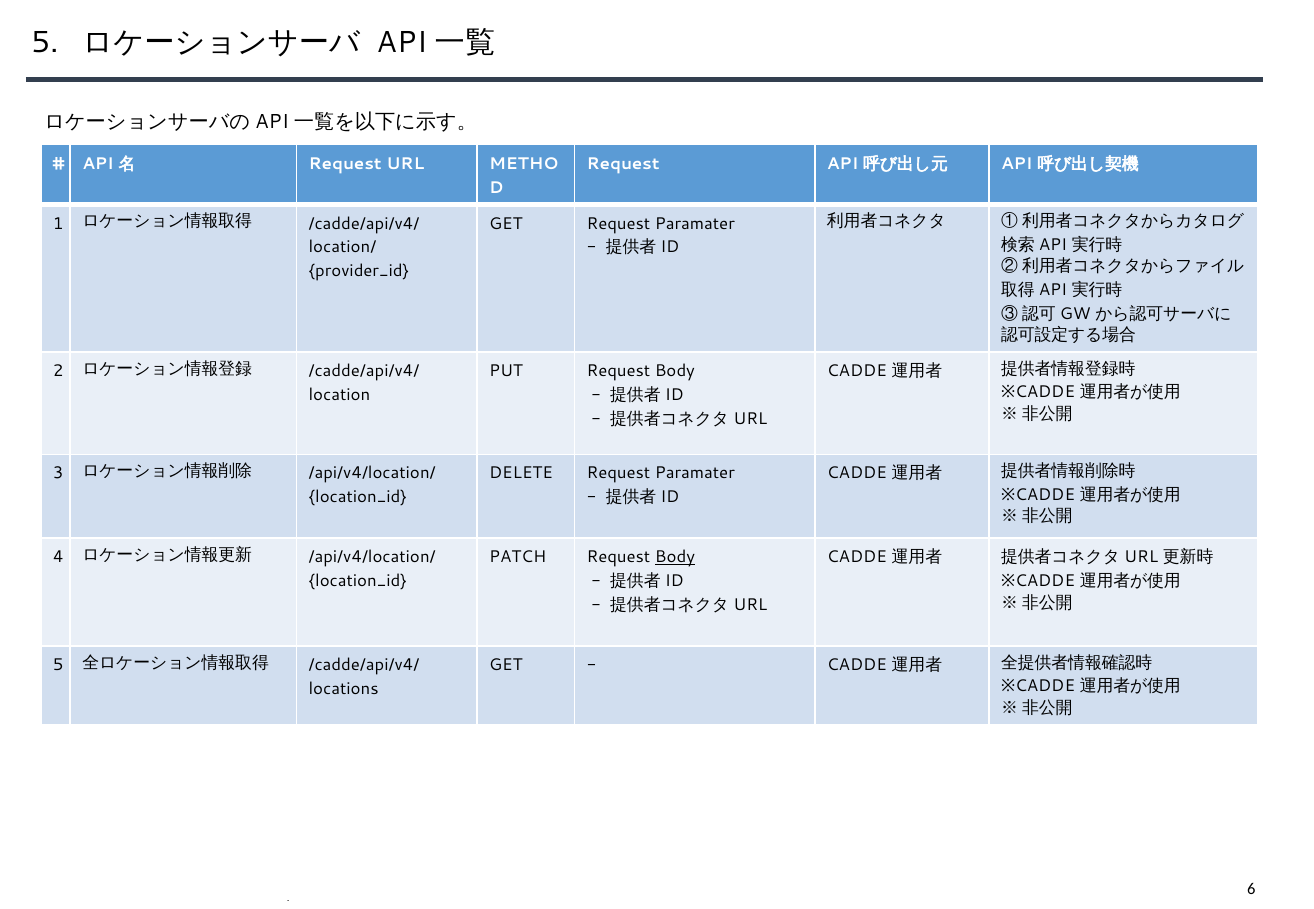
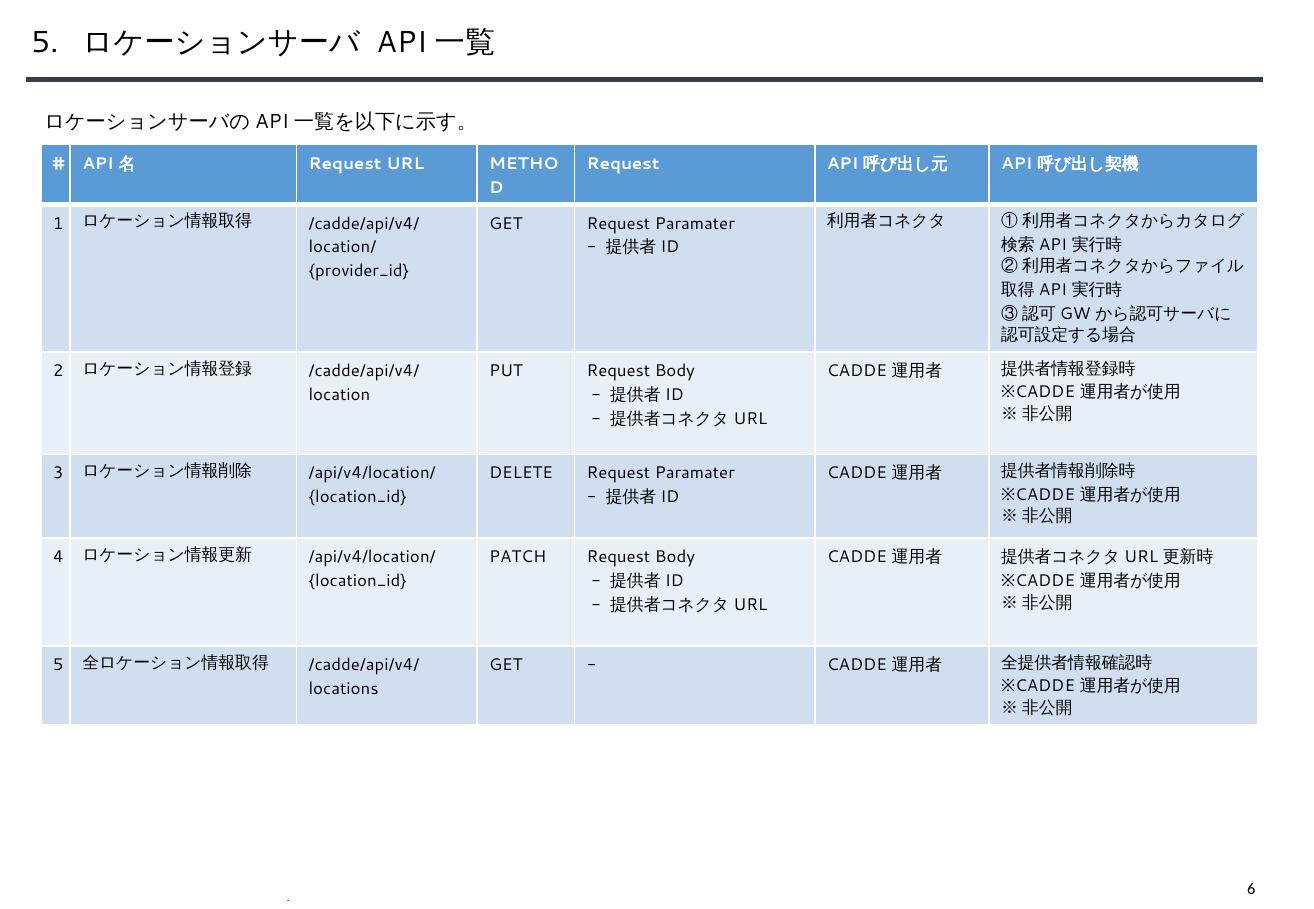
Body underline: present -> none (675, 557)
